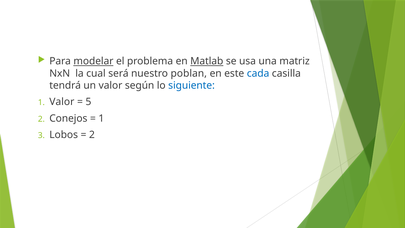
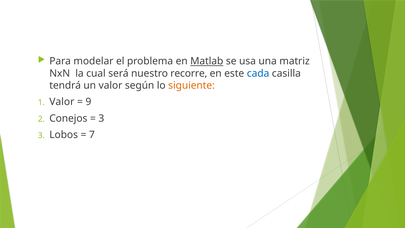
modelar underline: present -> none (93, 61)
poblan: poblan -> recorre (189, 73)
siguiente colour: blue -> orange (192, 86)
5: 5 -> 9 (88, 102)
1: 1 -> 3 (101, 118)
2: 2 -> 7 (92, 135)
